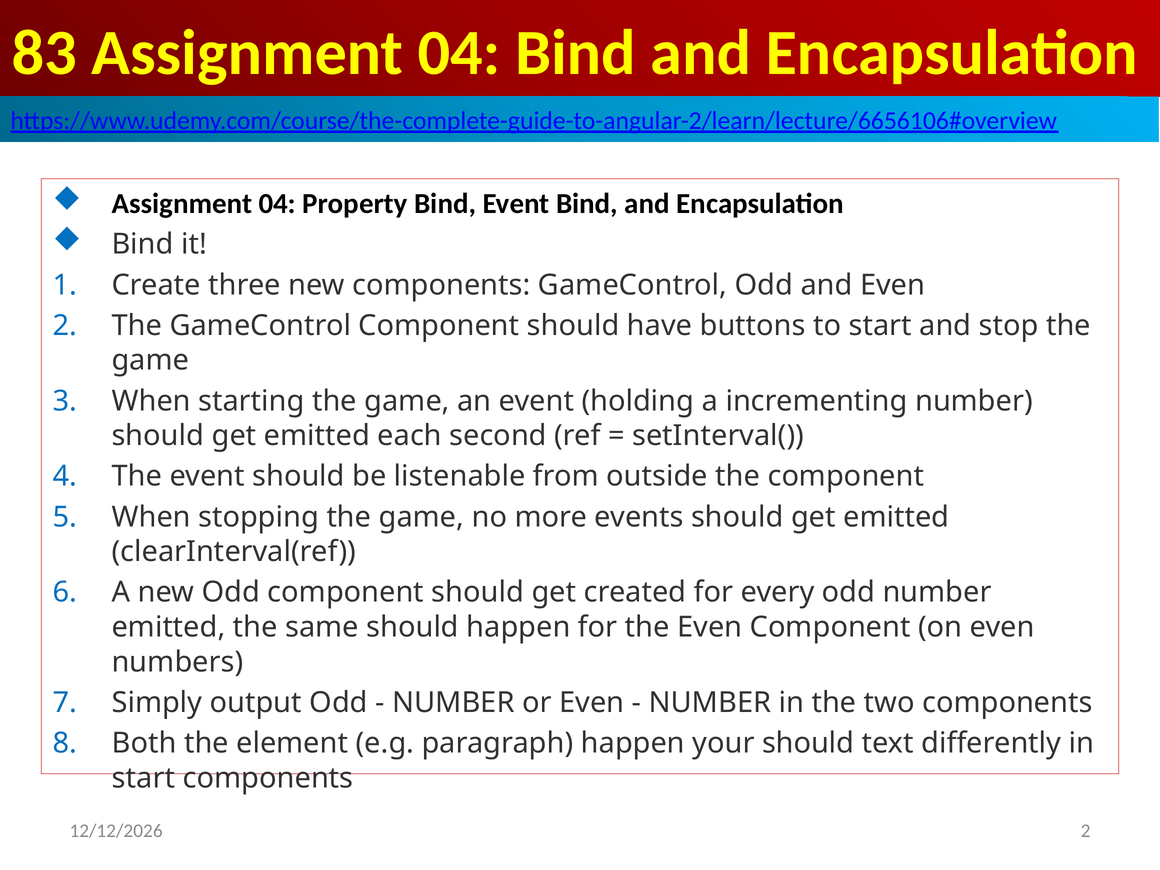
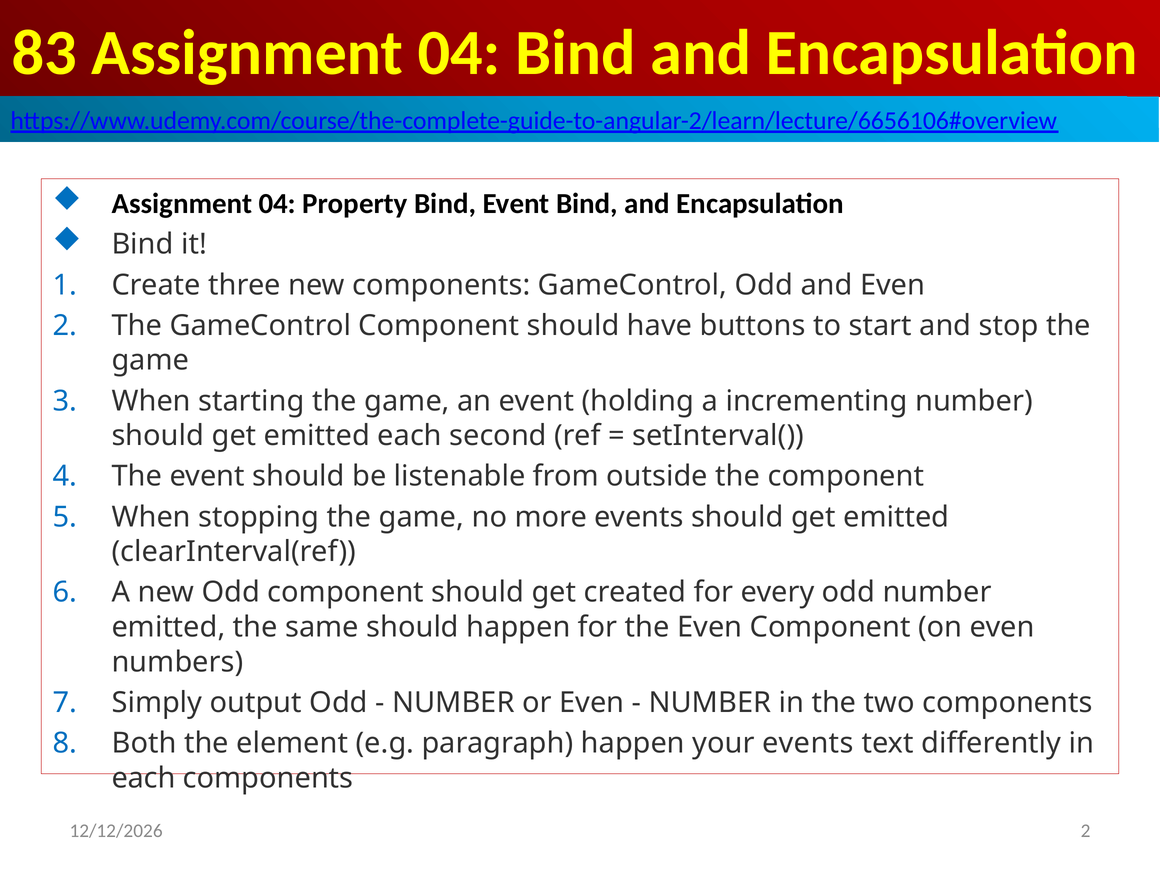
your should: should -> events (808, 743)
start: start -> each (144, 778)
